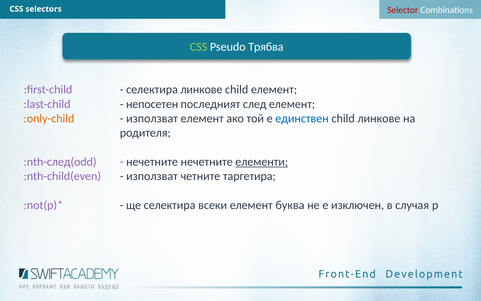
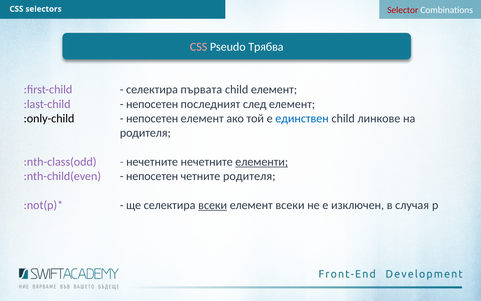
CSS colour: light green -> pink (199, 47)
селектира линкове: линкове -> първата (201, 90)
:only-child colour: orange -> black (49, 118)
използват: използват -> непосетен (152, 118)
:nth-след(odd: :nth-след(odd -> :nth-class(odd (60, 162)
използват: използват -> непосетен (152, 176)
четните таргетира: таргетира -> родителя (249, 176)
всеки underline: none -> present (213, 205)
елемент буква: буква -> всеки (290, 205)
